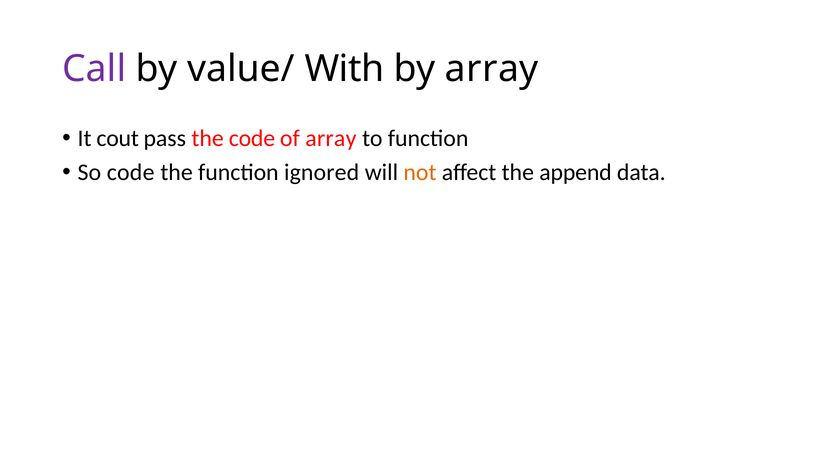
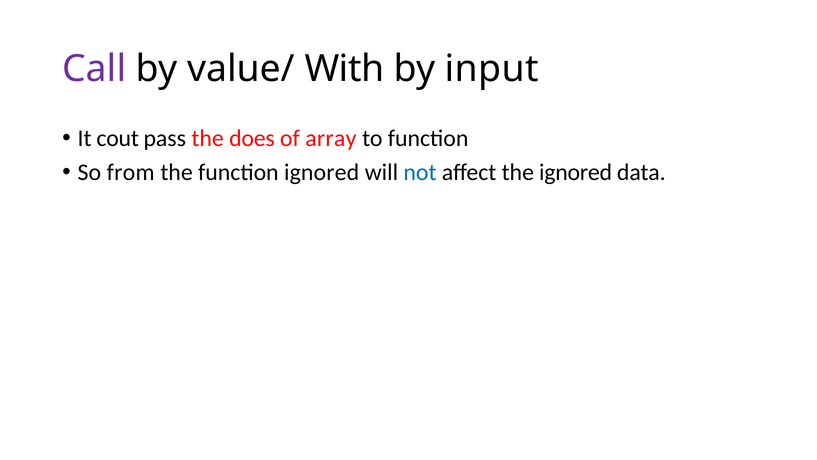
by array: array -> input (492, 69)
the code: code -> does (252, 138)
So code: code -> from (131, 172)
not colour: orange -> blue (420, 172)
the append: append -> ignored (576, 172)
